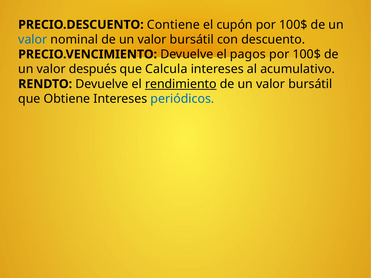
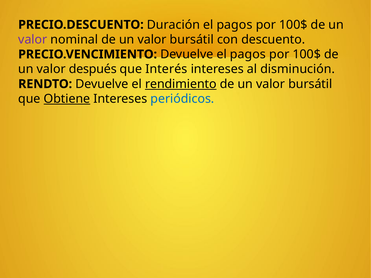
Contiene: Contiene -> Duración (173, 25)
cupón: cupón -> pagos (234, 25)
valor colour: blue -> purple (33, 40)
Calcula: Calcula -> Interés (166, 69)
acumulativo: acumulativo -> disminución (298, 69)
Obtiene underline: none -> present (67, 99)
